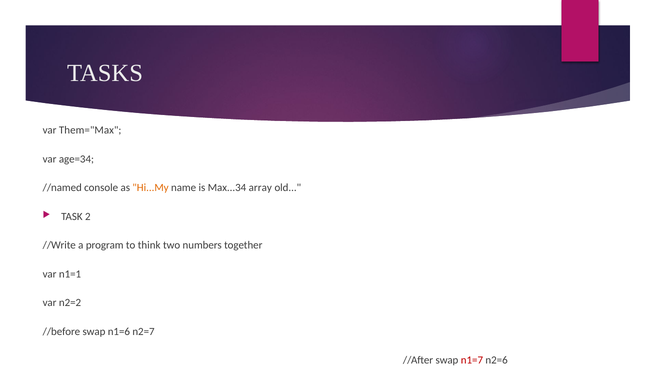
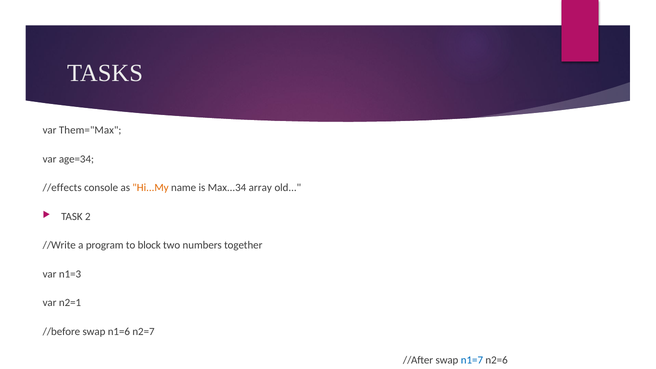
//named: //named -> //effects (62, 188)
think: think -> block (149, 245)
n1=1: n1=1 -> n1=3 (70, 274)
n2=2: n2=2 -> n2=1 (70, 303)
n1=7 colour: red -> blue (472, 360)
